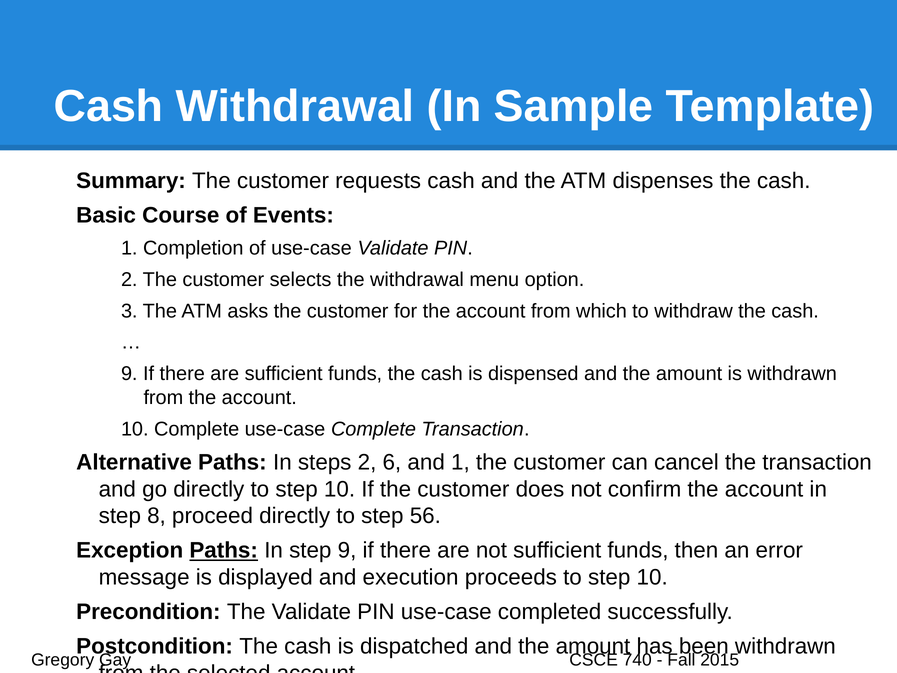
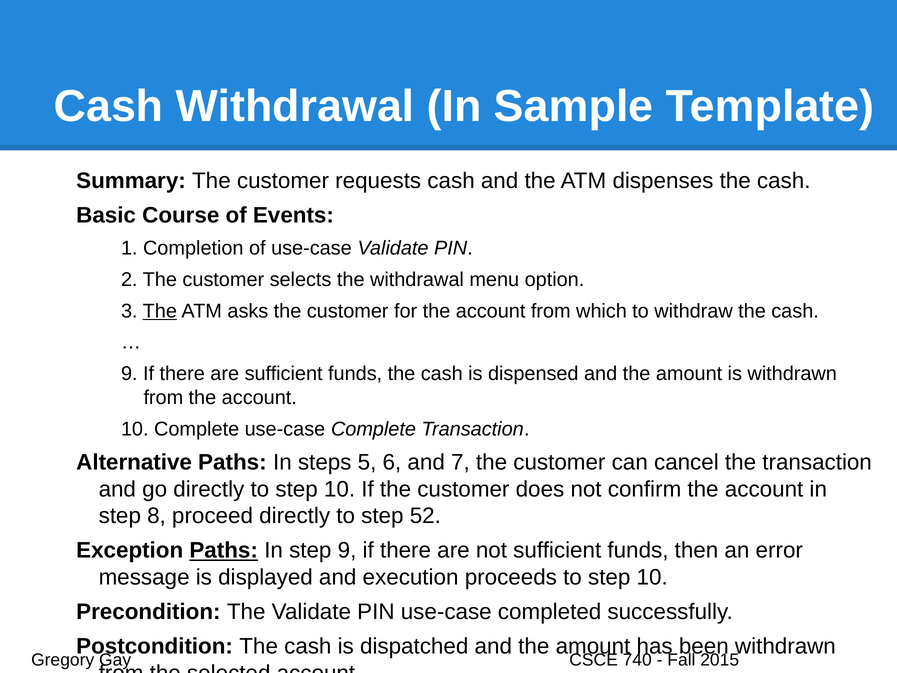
The underline: none -> present (160, 311)
steps 2: 2 -> 5 (367, 462)
and 1: 1 -> 7 (460, 462)
56: 56 -> 52 (425, 516)
